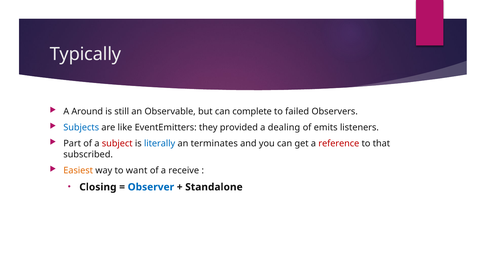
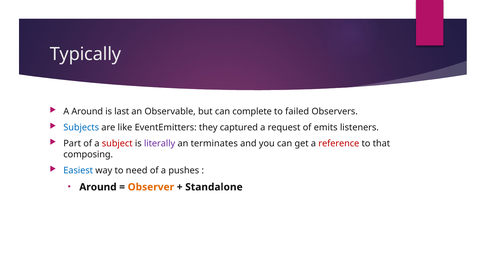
still: still -> last (122, 112)
provided: provided -> captured (239, 128)
dealing: dealing -> request (284, 128)
literally colour: blue -> purple (160, 144)
subscribed: subscribed -> composing (88, 155)
Easiest colour: orange -> blue (78, 171)
want: want -> need (137, 171)
receive: receive -> pushes (184, 171)
Closing: Closing -> Around (98, 187)
Observer colour: blue -> orange (151, 187)
